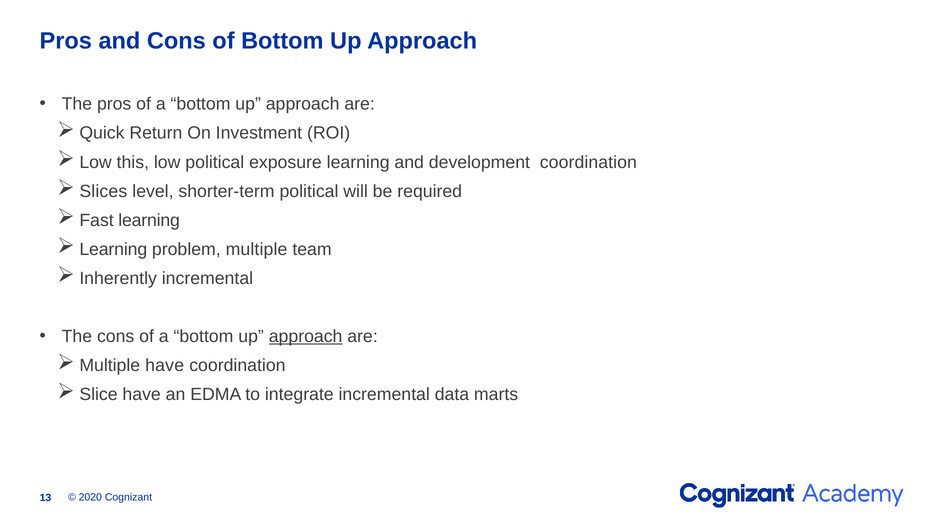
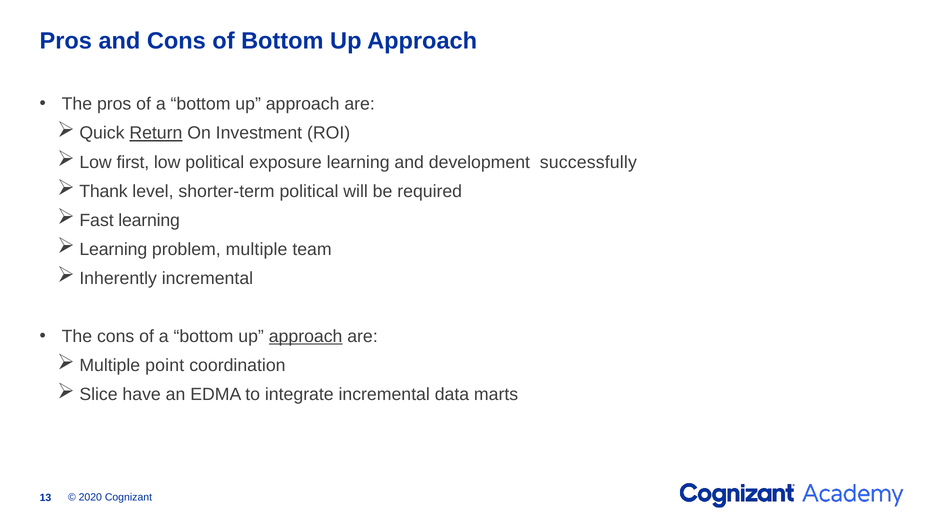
Return underline: none -> present (156, 133)
this: this -> first (133, 162)
development coordination: coordination -> successfully (588, 162)
Slices: Slices -> Thank (104, 191)
Multiple have: have -> point (165, 366)
